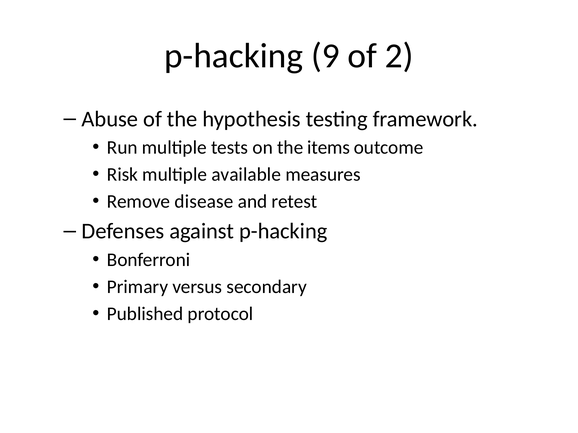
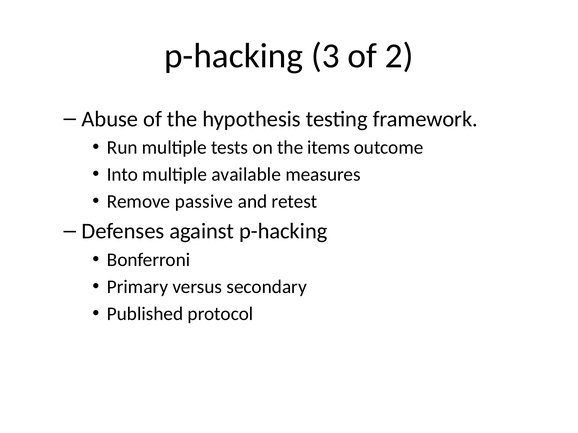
9: 9 -> 3 (325, 56)
Risk: Risk -> Into (122, 175)
disease: disease -> passive (204, 202)
